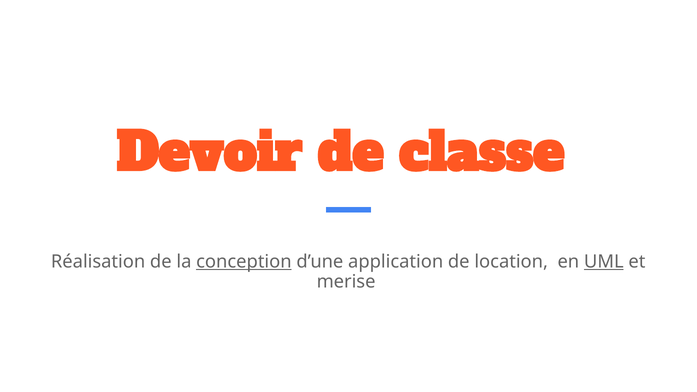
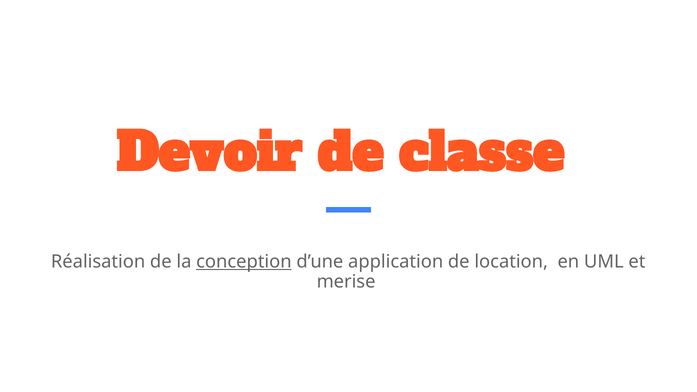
UML underline: present -> none (604, 262)
